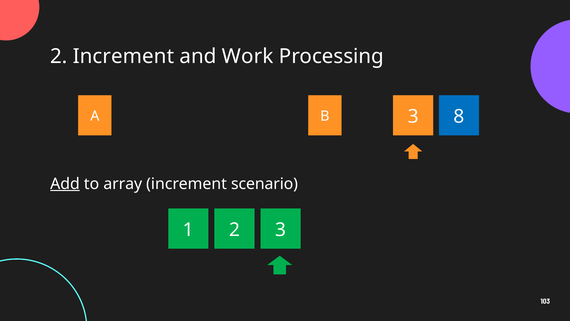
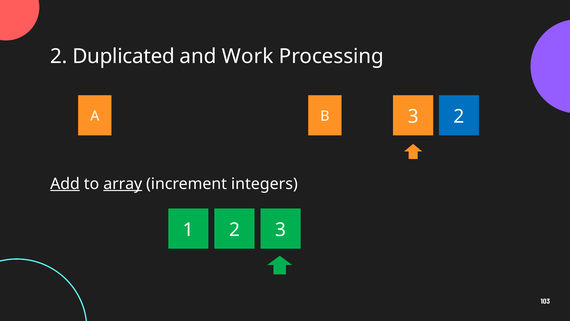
2 Increment: Increment -> Duplicated (124, 56)
A 8: 8 -> 2 (459, 116)
array underline: none -> present (123, 184)
scenario: scenario -> integers (264, 184)
